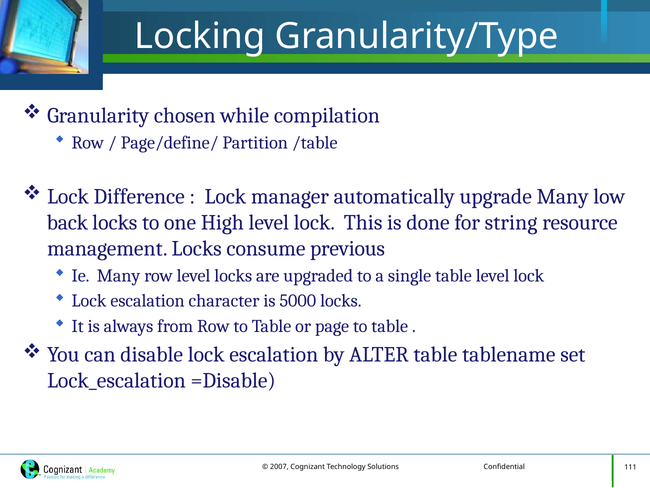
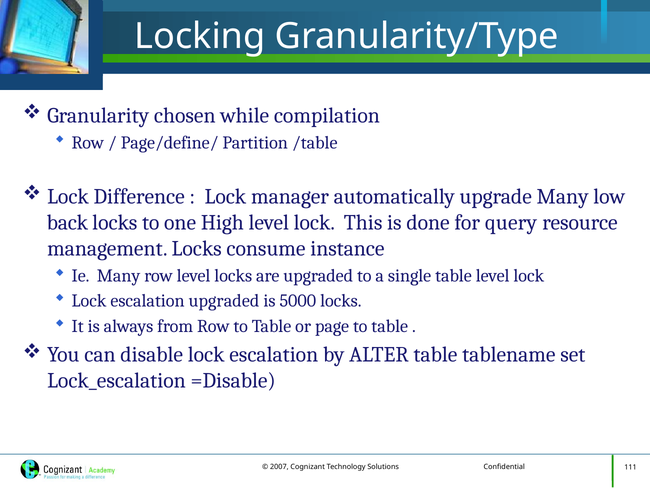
string: string -> query (511, 222)
previous: previous -> instance (347, 248)
escalation character: character -> upgraded (224, 301)
